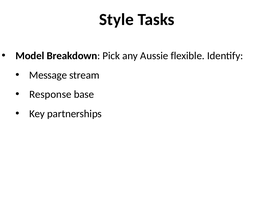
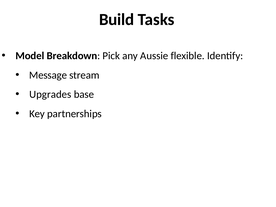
Style: Style -> Build (117, 20)
Response: Response -> Upgrades (50, 94)
